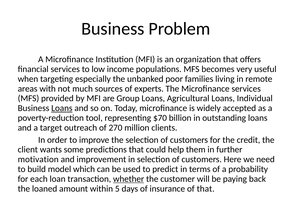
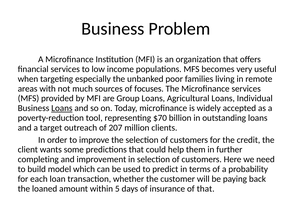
experts: experts -> focuses (149, 89)
270: 270 -> 207 (115, 128)
motivation: motivation -> completing (38, 159)
whether underline: present -> none (129, 179)
